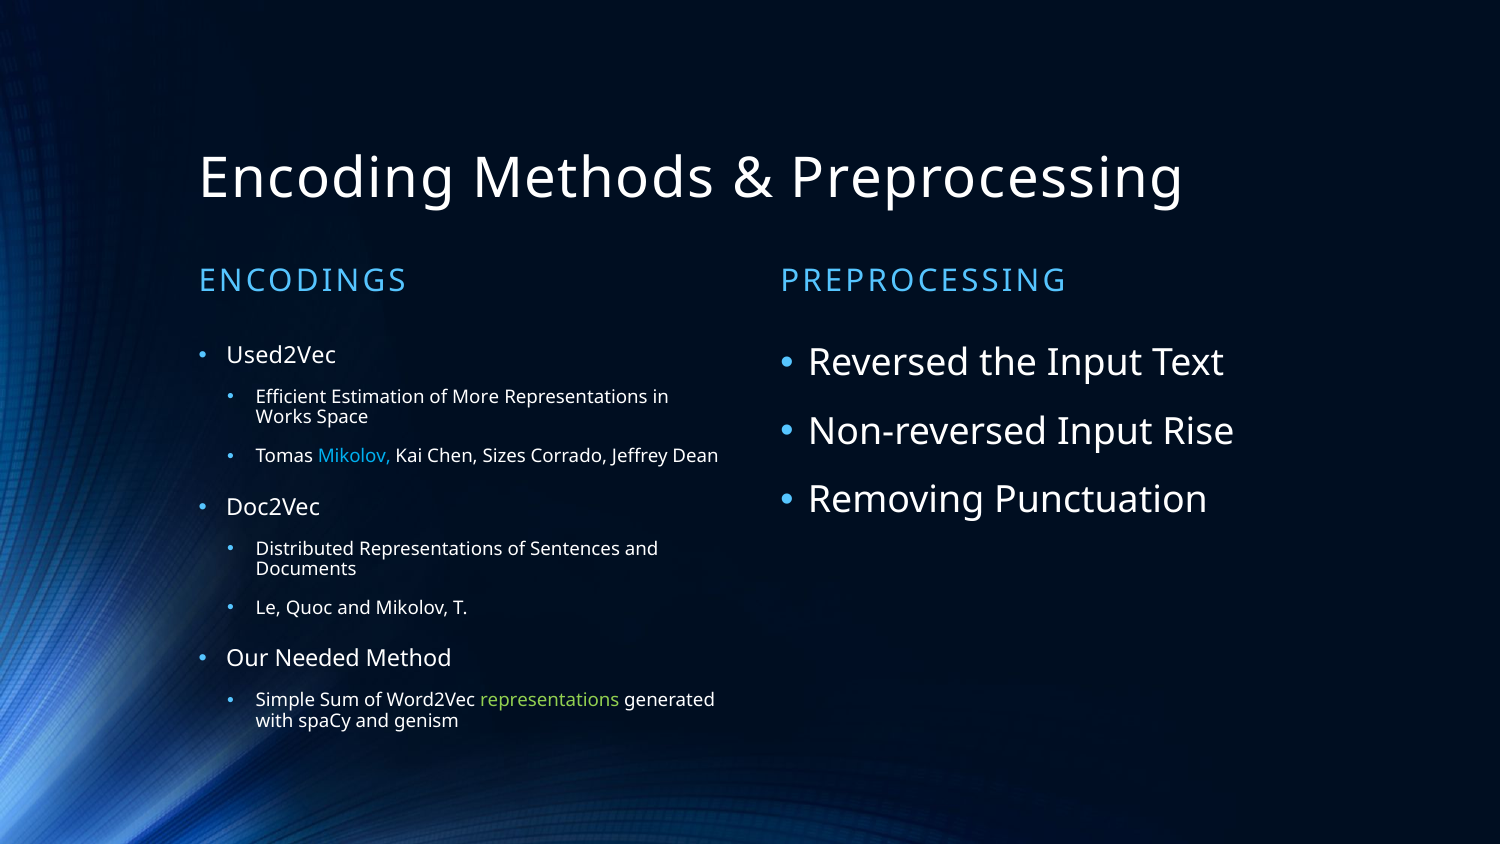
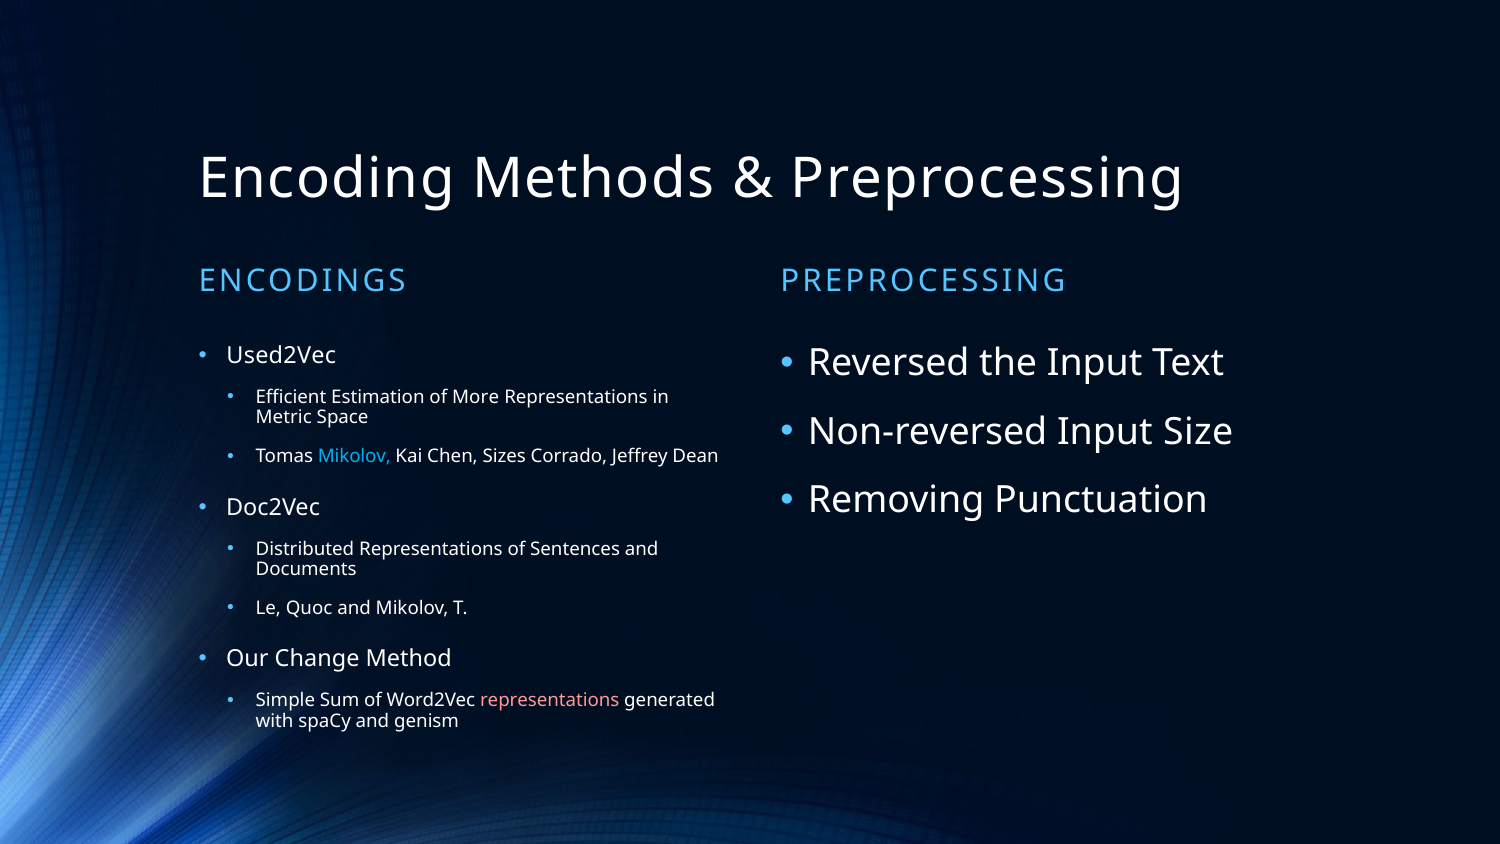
Works: Works -> Metric (284, 418)
Rise: Rise -> Size (1198, 432)
Needed: Needed -> Change (317, 659)
representations colour: light green -> pink (550, 701)
